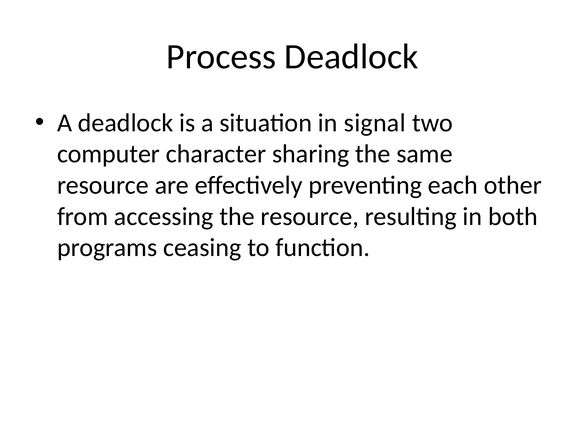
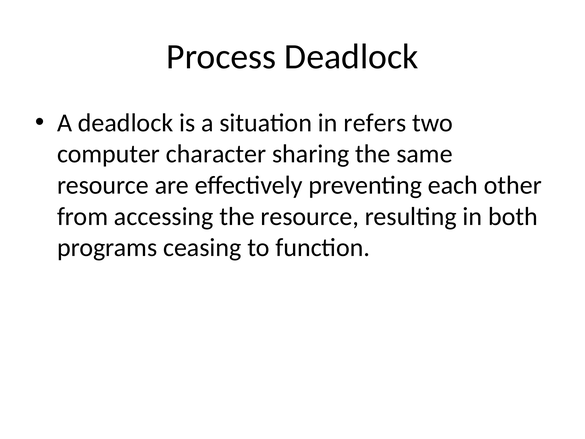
signal: signal -> refers (375, 123)
